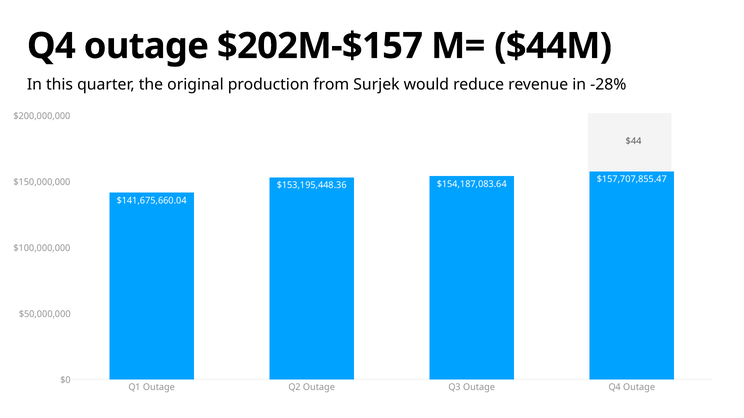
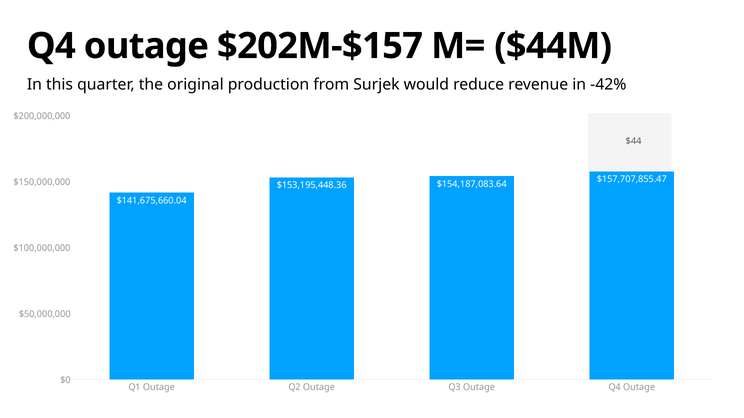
-28%: -28% -> -42% (608, 84)
